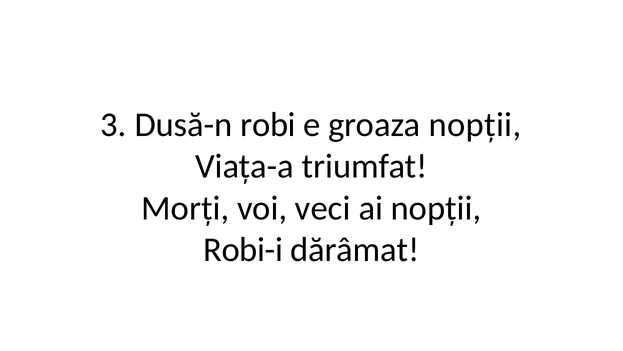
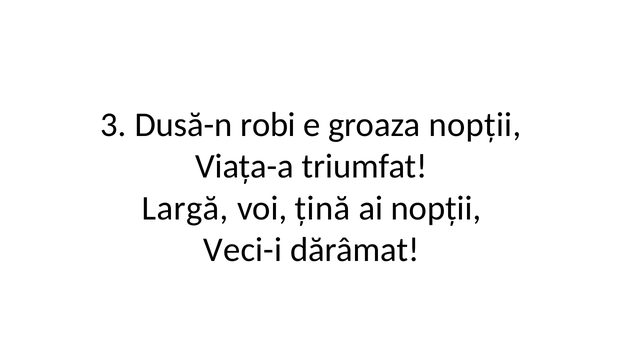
Morți: Morți -> Largă (185, 208)
veci: veci -> țină (323, 208)
Robi-i: Robi-i -> Veci-i (243, 249)
